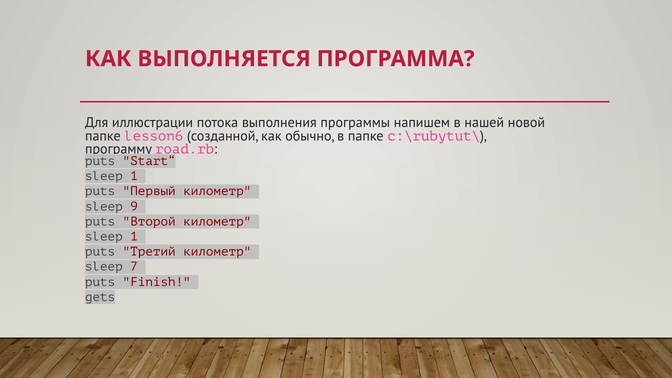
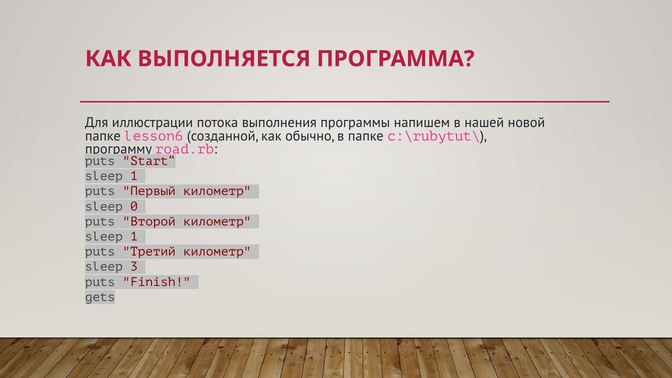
9: 9 -> 0 (134, 206)
7: 7 -> 3 (134, 267)
